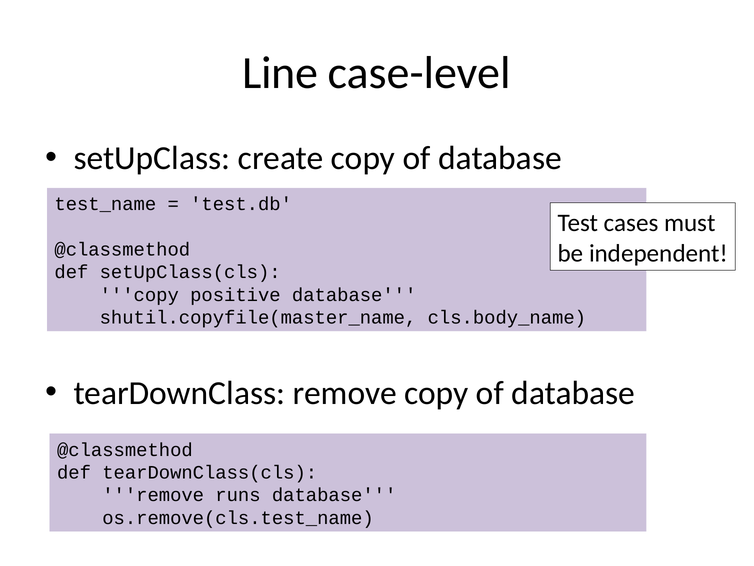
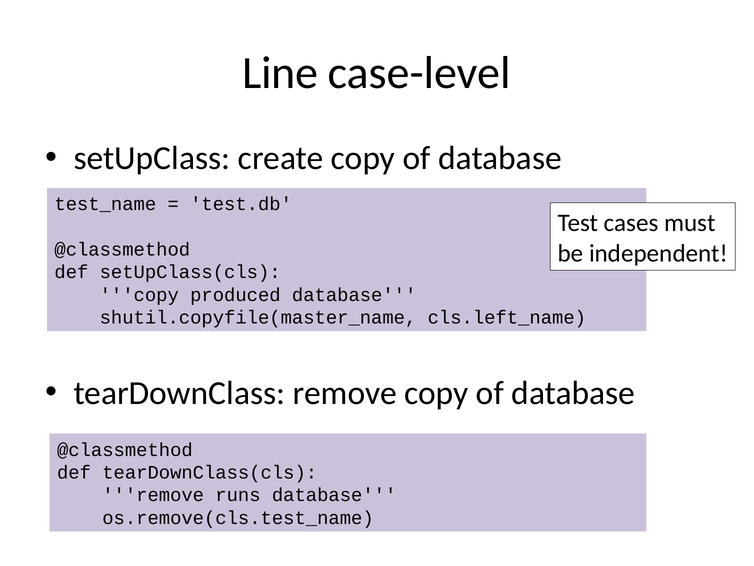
positive: positive -> produced (235, 295)
cls.body_name: cls.body_name -> cls.left_name (507, 317)
